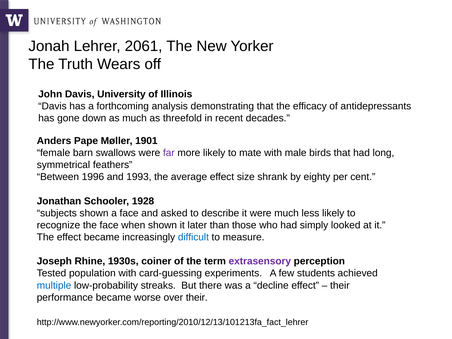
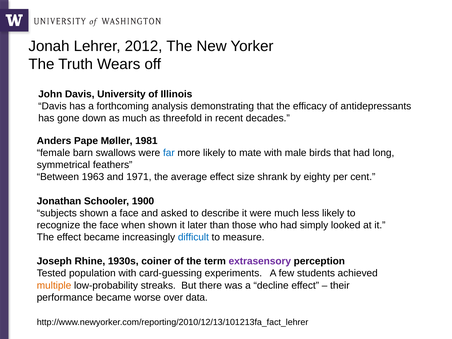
Lehrer 2061: 2061 -> 2012 (144, 46)
1901: 1901 -> 1981 (146, 141)
far colour: purple -> blue (169, 153)
1996: 1996 -> 1963 (93, 177)
1993: 1993 -> 1971 (139, 177)
1928: 1928 -> 1900 (143, 201)
multiple colour: blue -> orange (54, 285)
over their: their -> data (197, 297)
